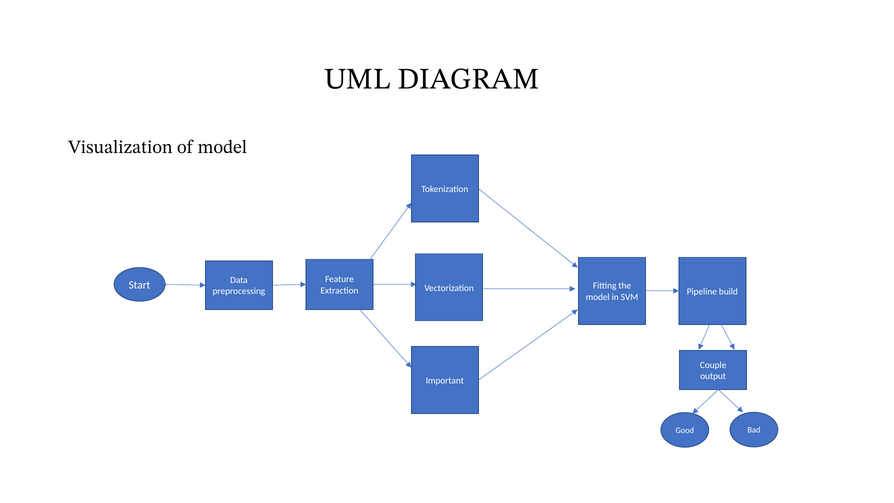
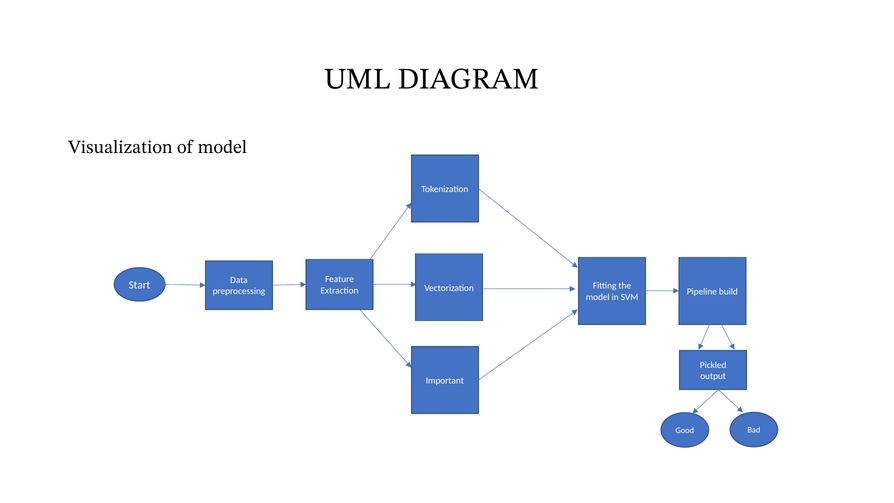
Couple: Couple -> Pickled (713, 365)
